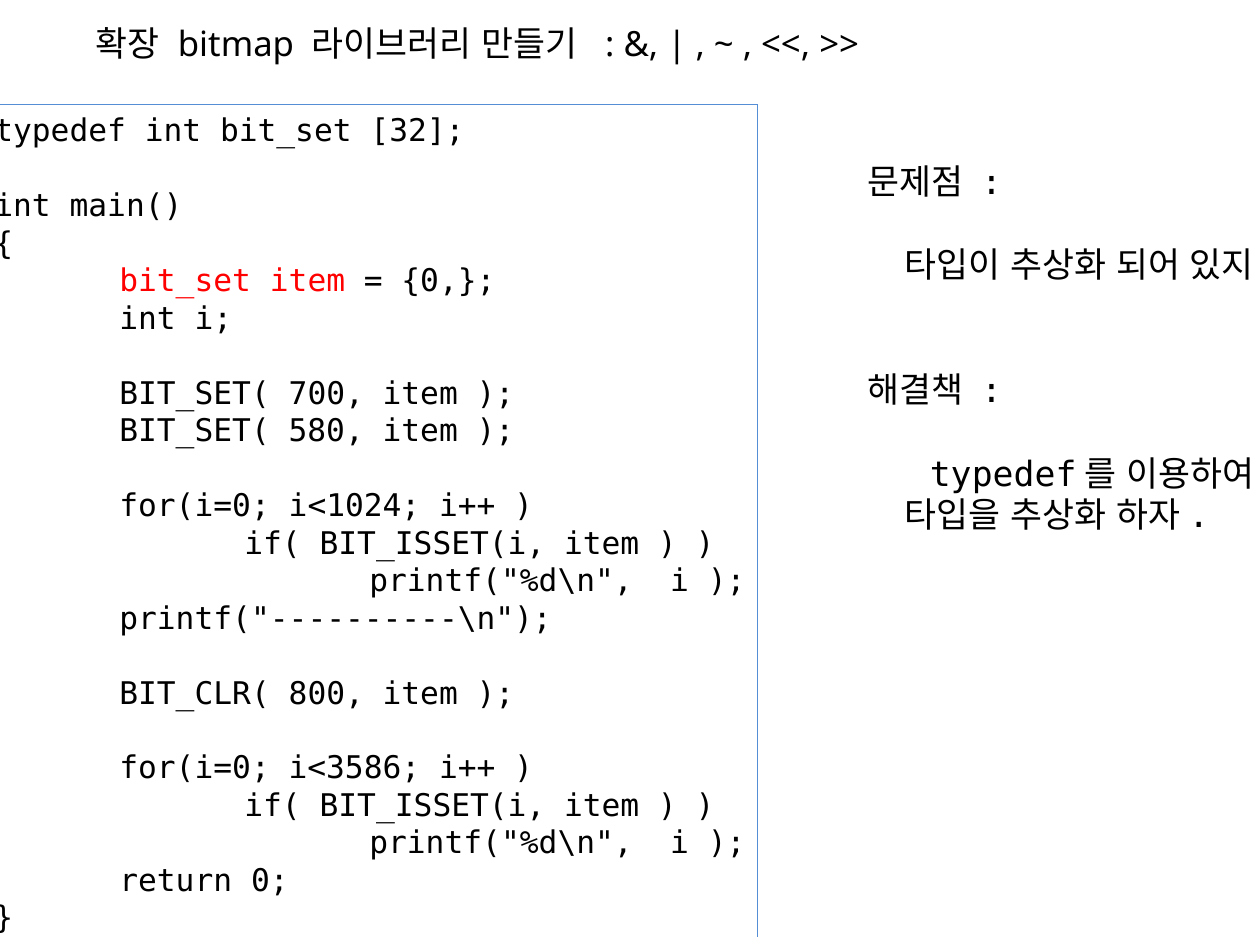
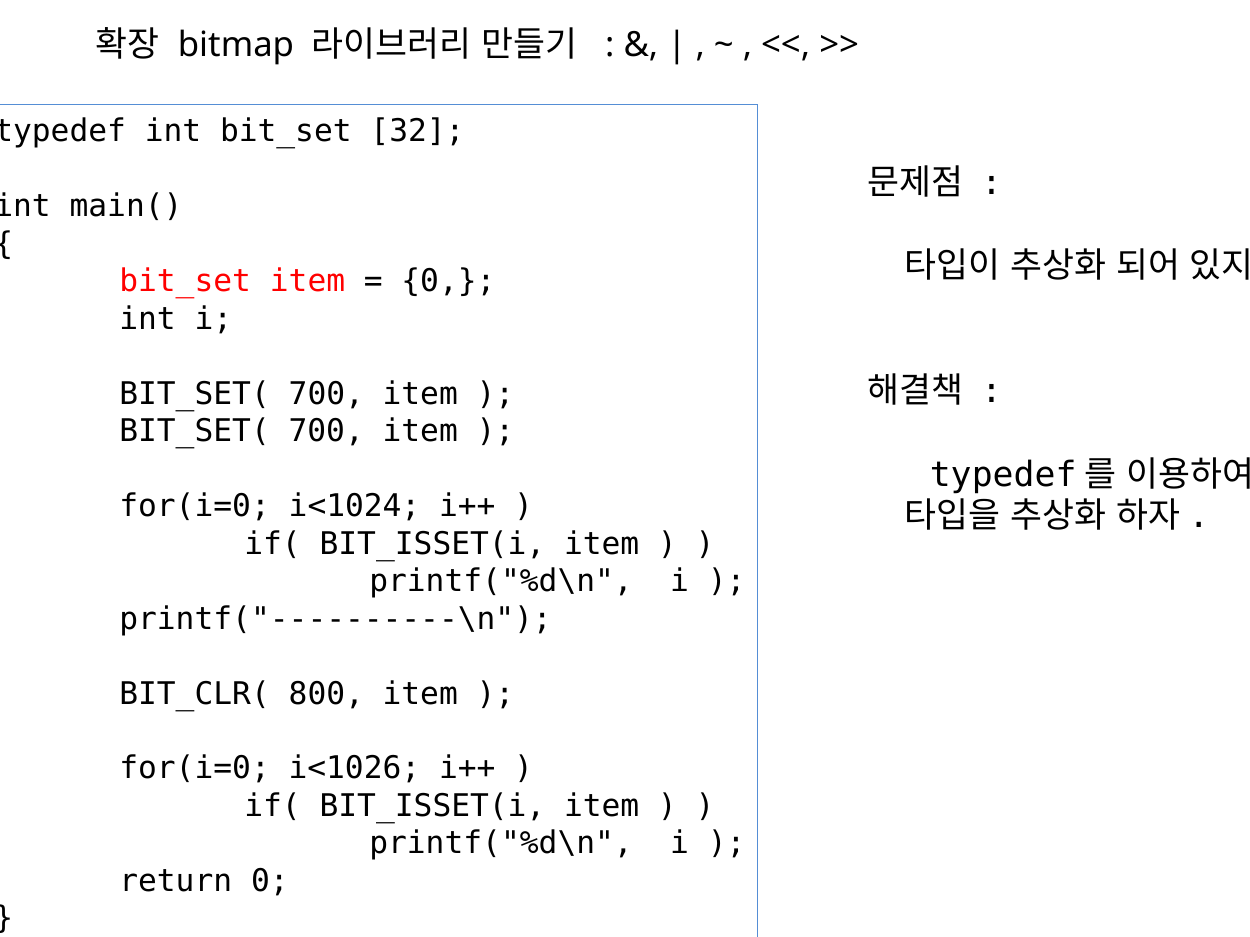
580: 580 -> 700 (326, 432)
i<3586: i<3586 -> i<1026 (354, 769)
